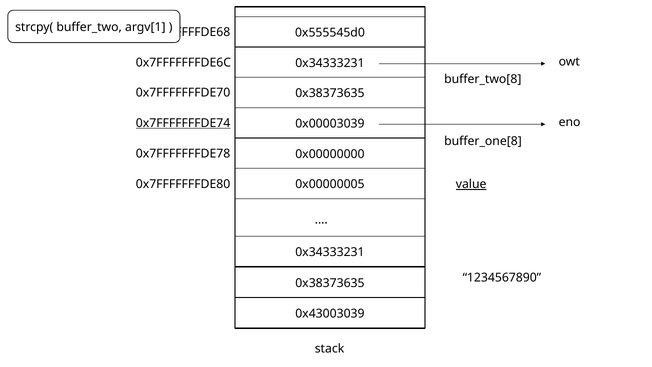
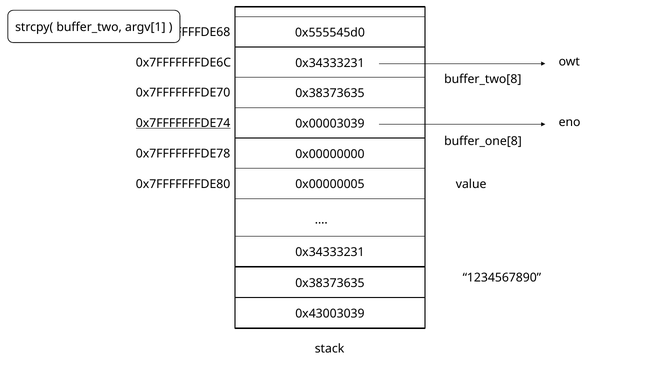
value underline: present -> none (471, 184)
